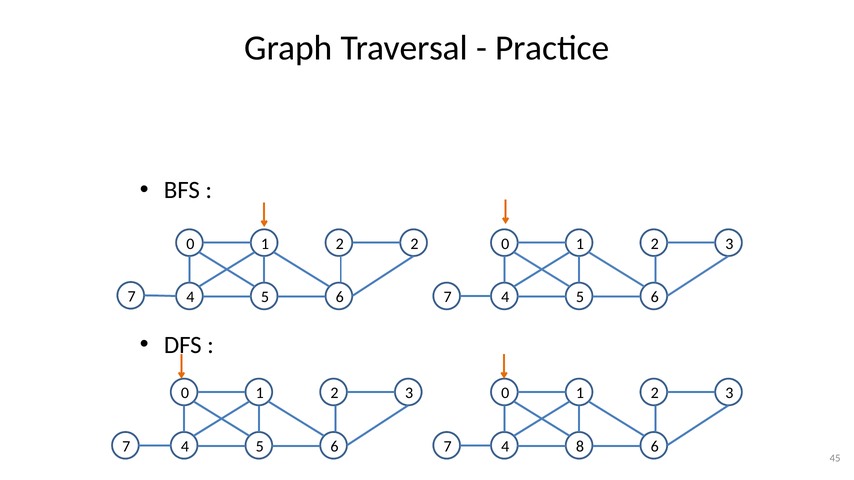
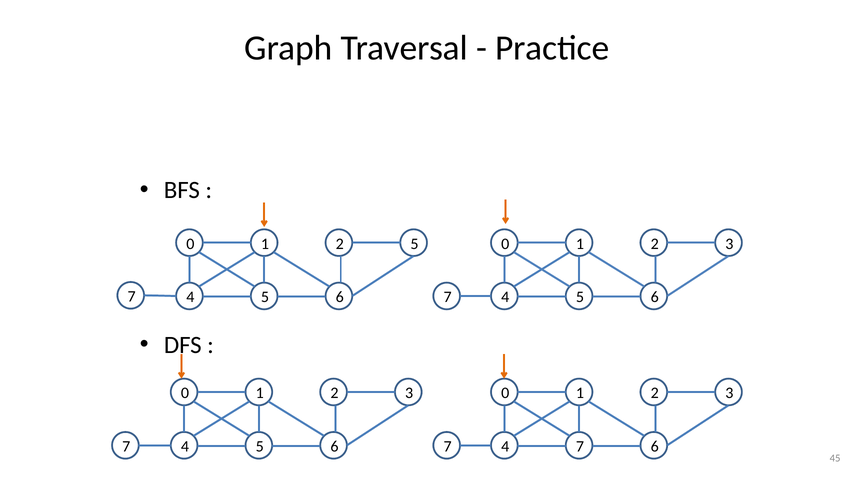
2 2: 2 -> 5 (414, 244)
4 8: 8 -> 7 (580, 447)
